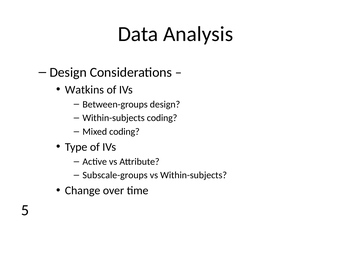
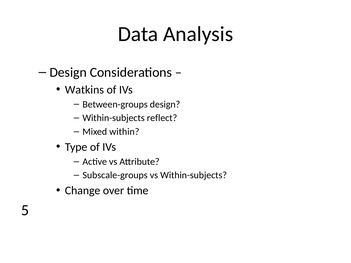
Within-subjects coding: coding -> reflect (162, 118)
Mixed coding: coding -> within (124, 132)
